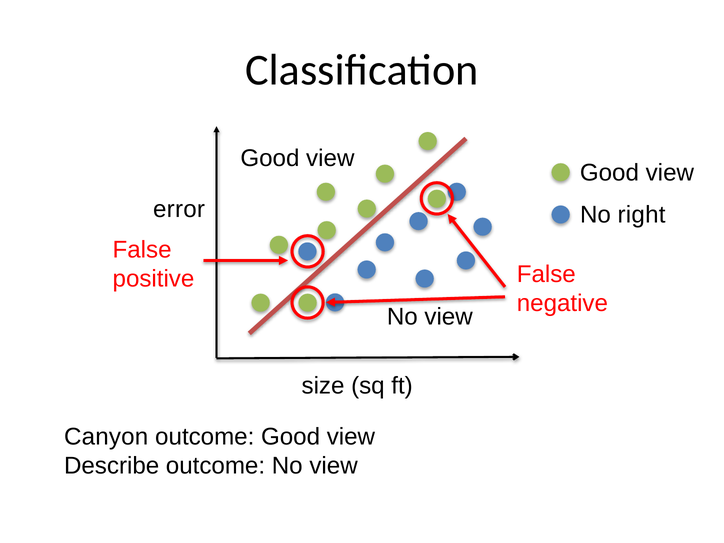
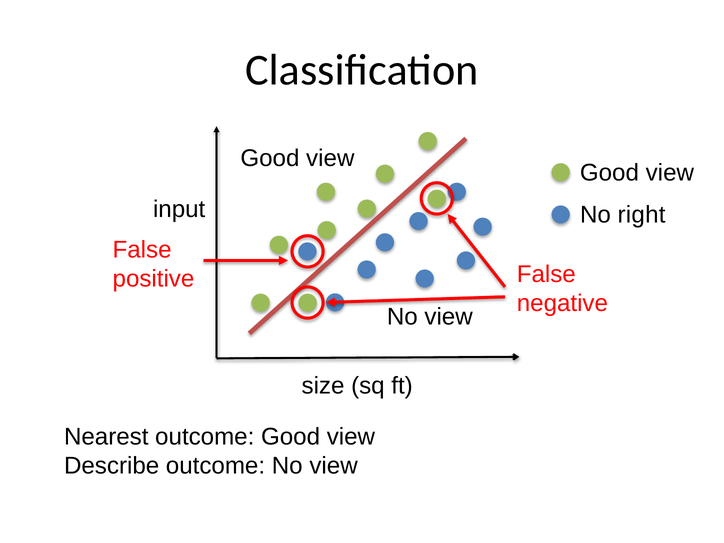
error: error -> input (179, 209)
Canyon: Canyon -> Nearest (106, 437)
